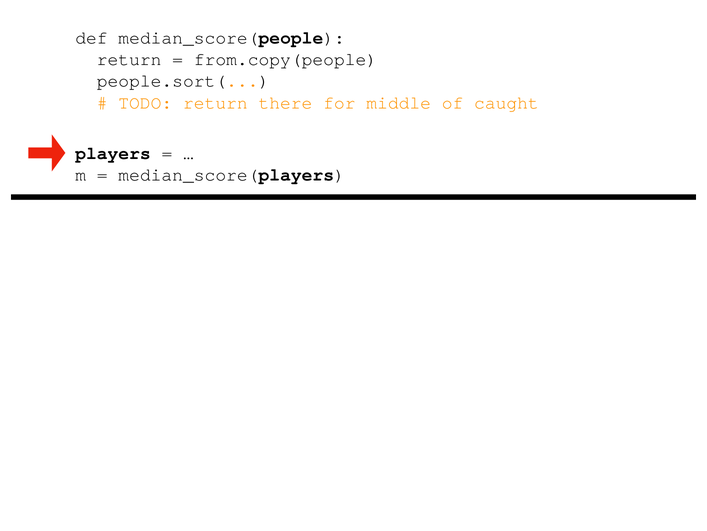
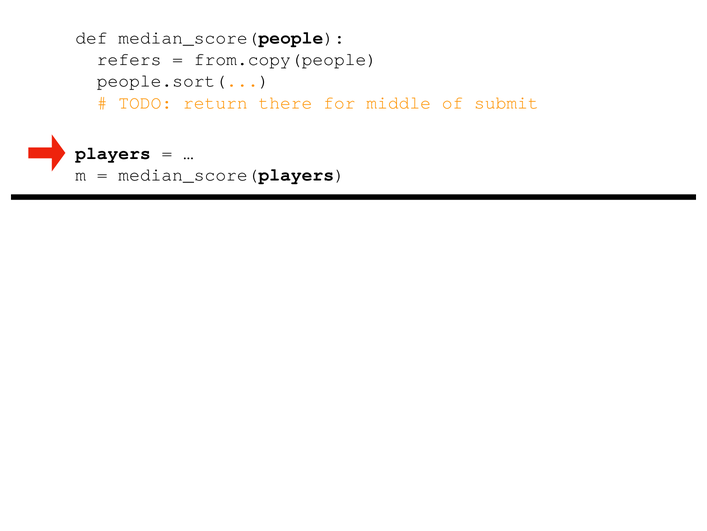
return: return -> refers (129, 59)
caught: caught -> submit (506, 102)
